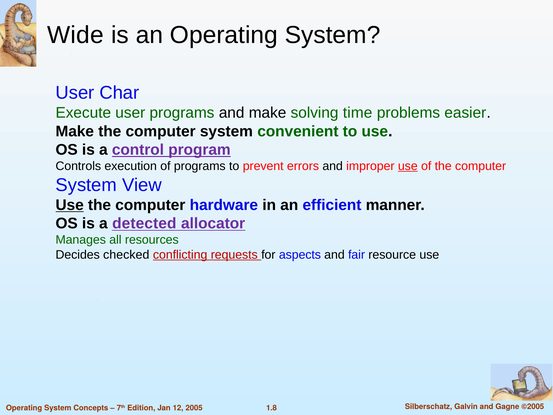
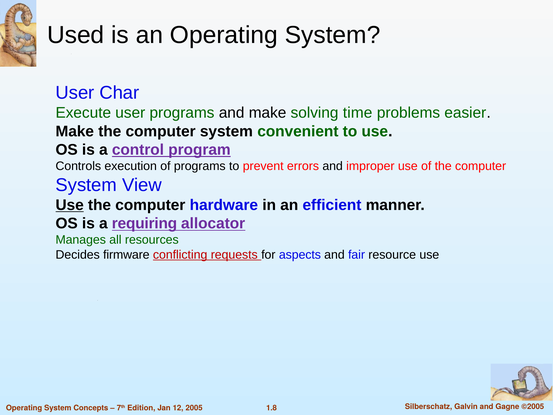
Wide: Wide -> Used (76, 35)
use underline: present -> none (408, 166)
detected: detected -> requiring (144, 223)
checked: checked -> firmware (126, 254)
